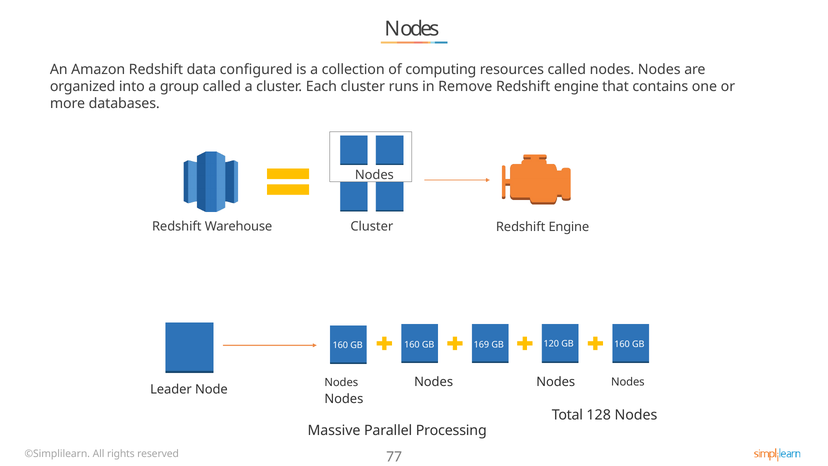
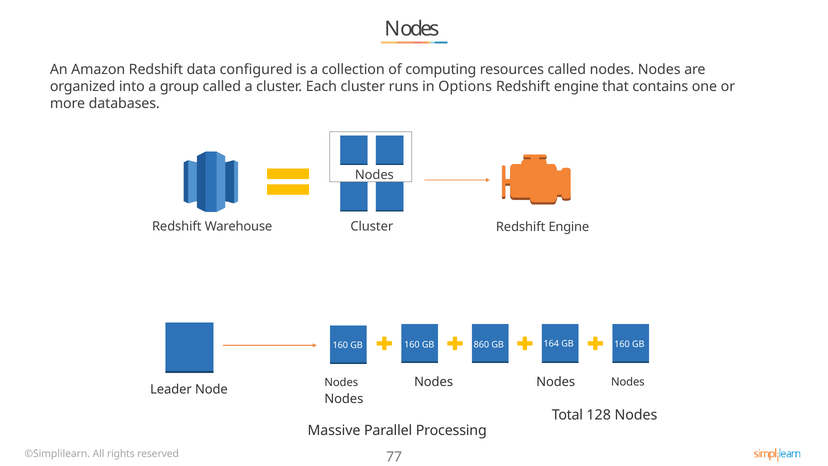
Remove: Remove -> Options (465, 87)
169: 169 -> 860 (481, 344)
120: 120 -> 164 (551, 344)
